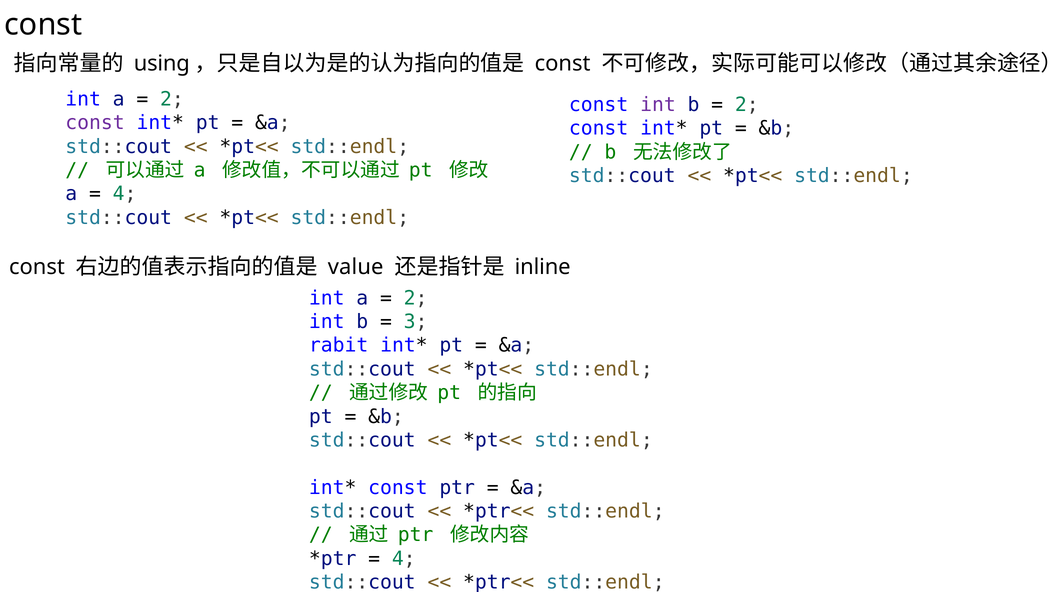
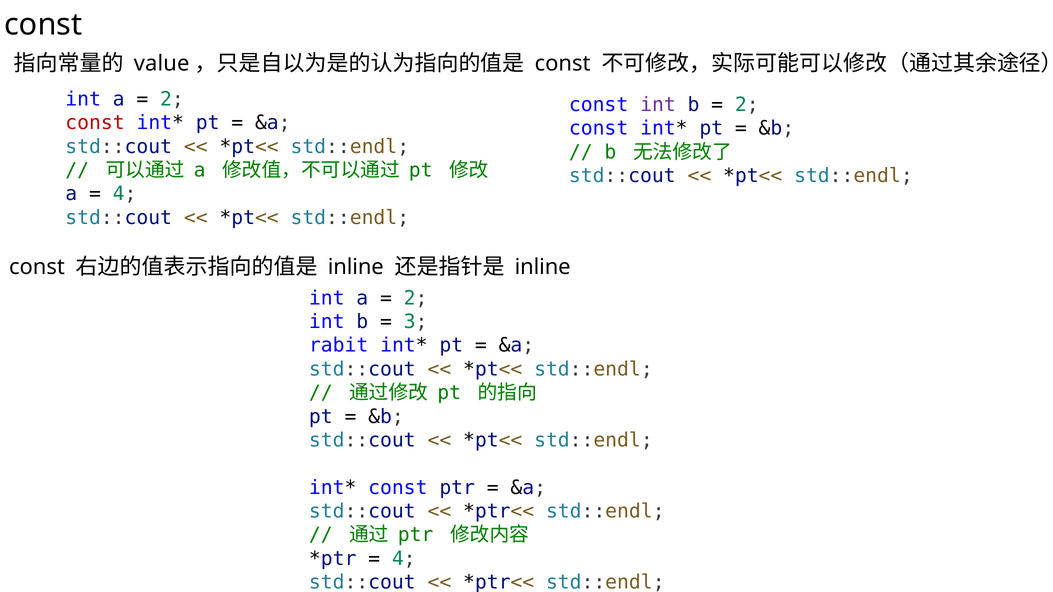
using: using -> value (162, 64)
const colour: purple -> red (95, 123)
value: value -> inline (356, 267)
